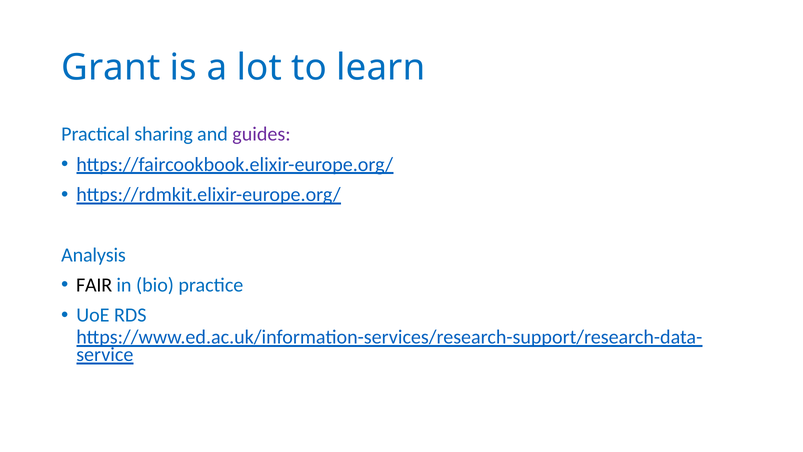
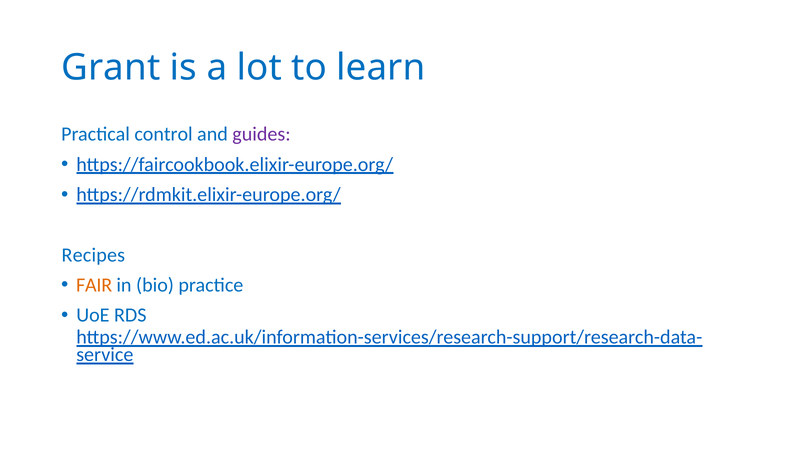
sharing: sharing -> control (164, 134)
Analysis: Analysis -> Recipes (93, 255)
FAIR colour: black -> orange (94, 285)
